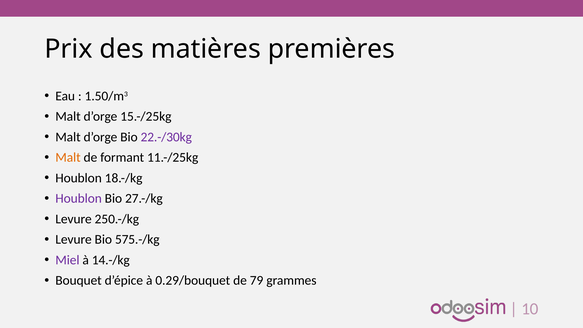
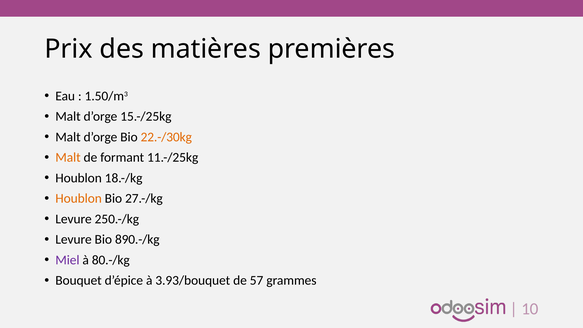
22.-/30kg colour: purple -> orange (166, 137)
Houblon colour: purple -> orange (79, 198)
575.-/kg: 575.-/kg -> 890.-/kg (137, 239)
14.-/kg: 14.-/kg -> 80.-/kg (111, 260)
0.29/bouquet: 0.29/bouquet -> 3.93/bouquet (193, 280)
79: 79 -> 57 (257, 280)
